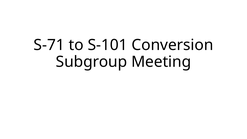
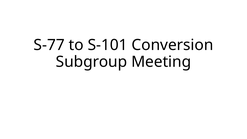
S-71: S-71 -> S-77 (49, 45)
